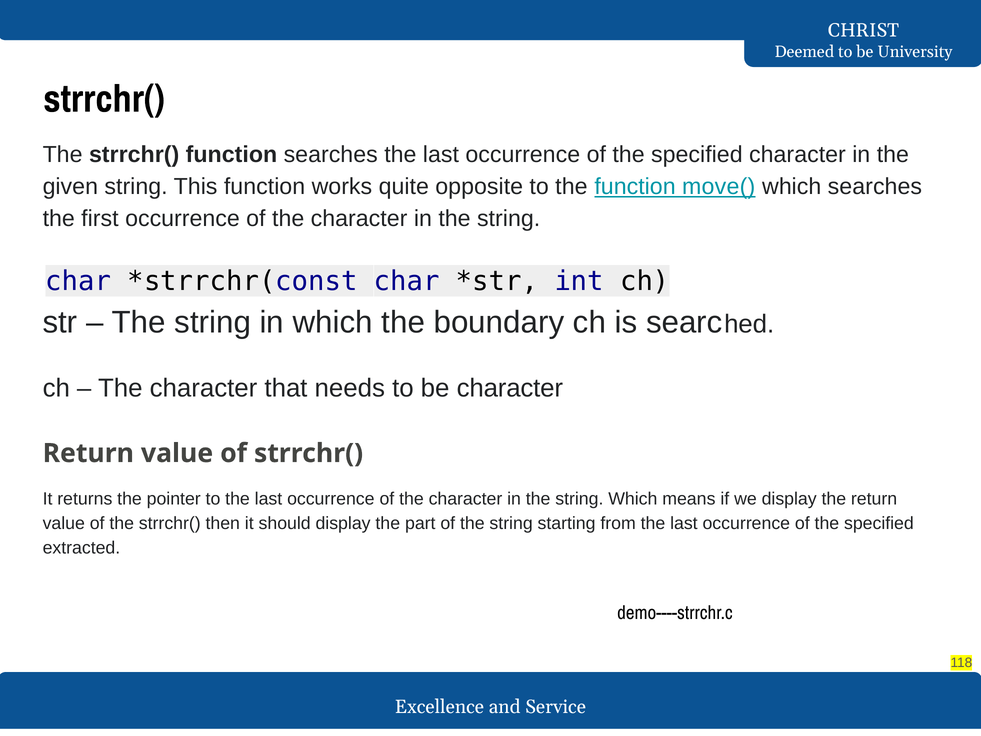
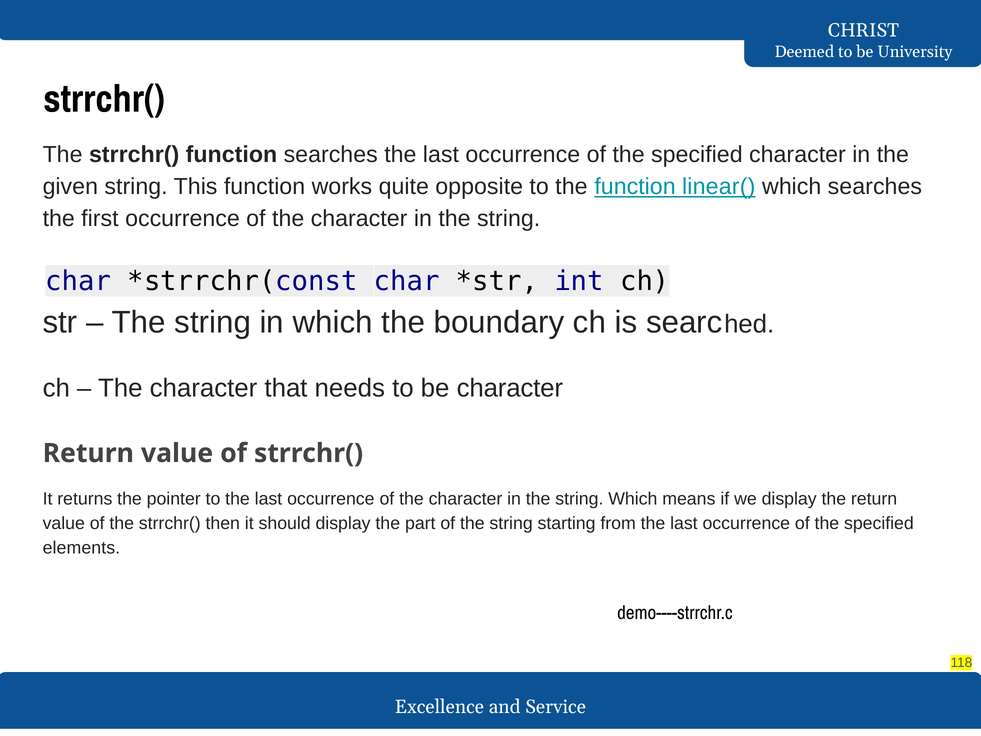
move(: move( -> linear( (719, 186)
extracted: extracted -> elements (81, 548)
